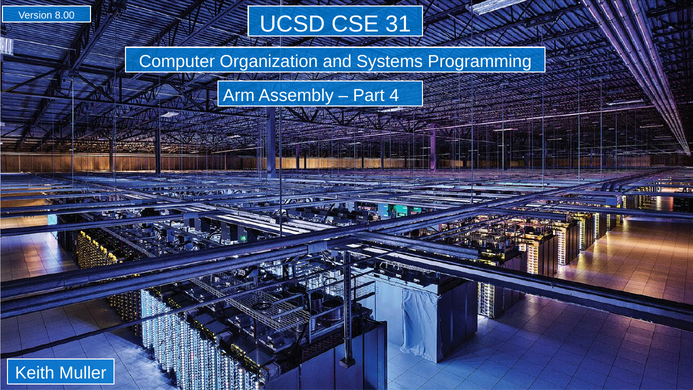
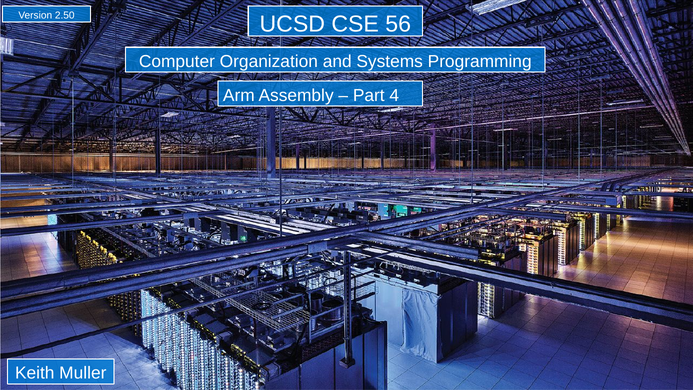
8.00: 8.00 -> 2.50 (65, 15)
31: 31 -> 56 (398, 24)
